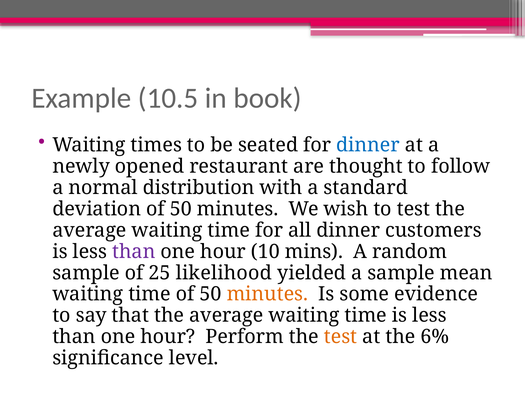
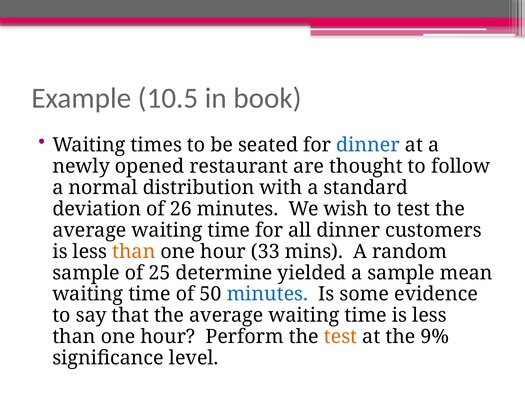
deviation of 50: 50 -> 26 (181, 209)
than colour: purple -> orange (134, 251)
10: 10 -> 33 (265, 251)
likelihood: likelihood -> determine (224, 273)
minutes colour: orange -> blue (267, 294)
6%: 6% -> 9% (435, 337)
